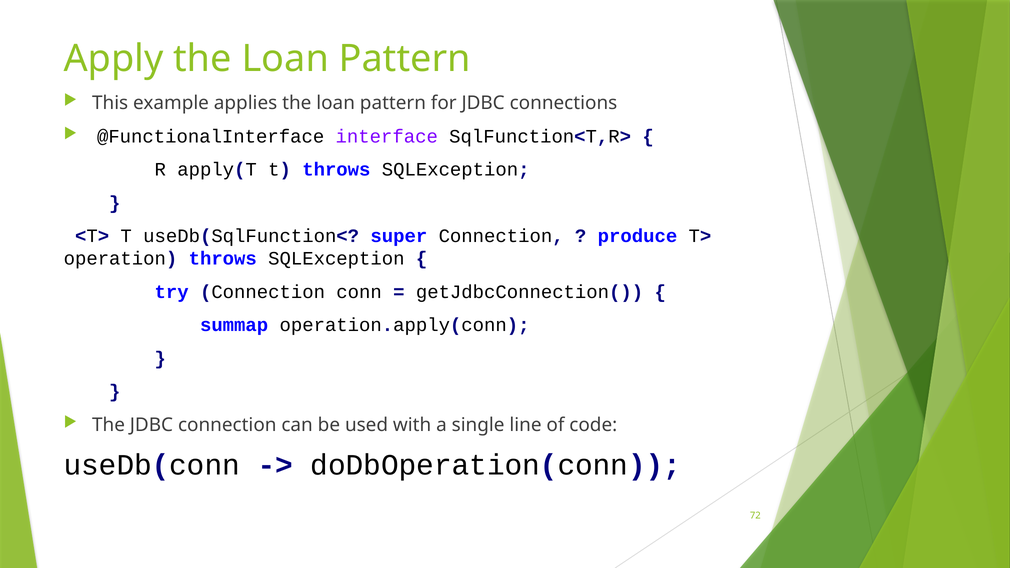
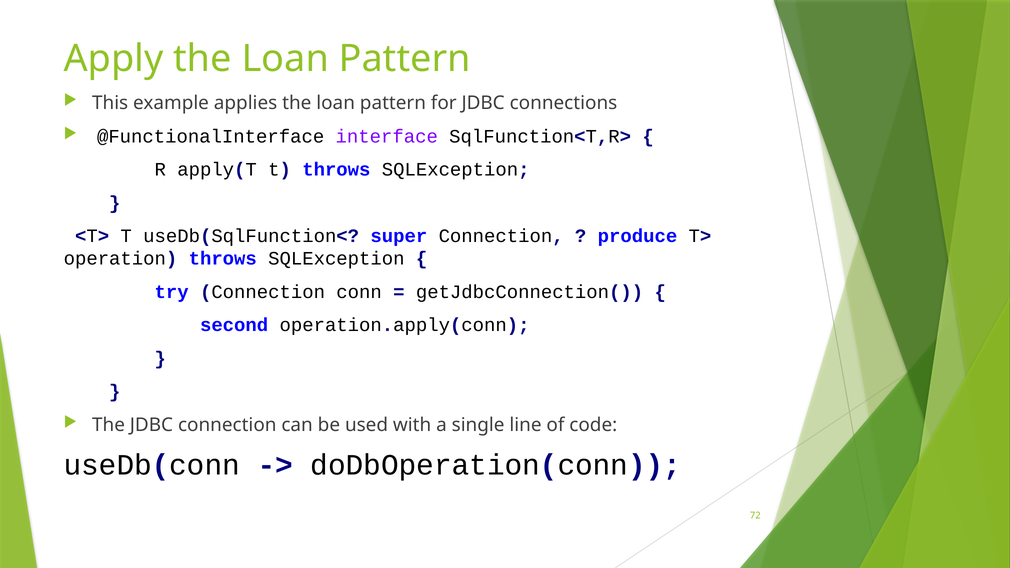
summap: summap -> second (234, 325)
